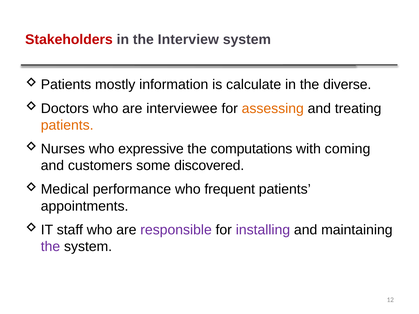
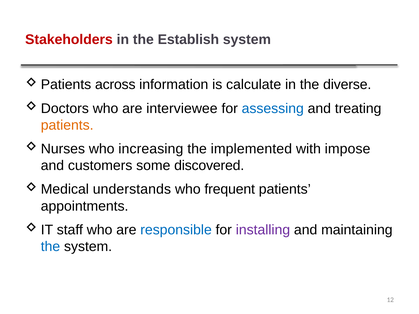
Interview: Interview -> Establish (188, 40)
mostly: mostly -> across (115, 85)
assessing colour: orange -> blue (273, 109)
expressive: expressive -> increasing (151, 149)
computations: computations -> implemented (251, 149)
coming: coming -> impose (348, 149)
performance: performance -> understands (132, 190)
responsible colour: purple -> blue (176, 230)
the colour: purple -> blue (50, 247)
